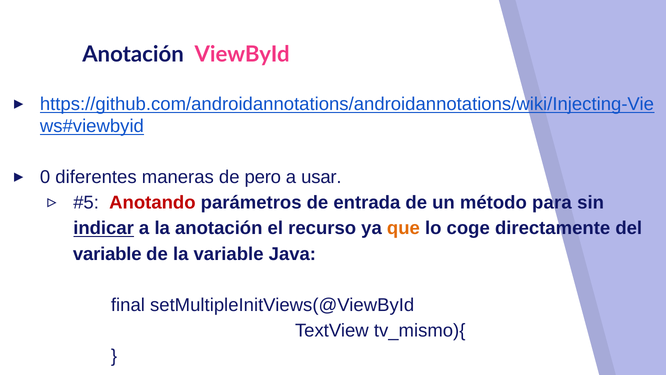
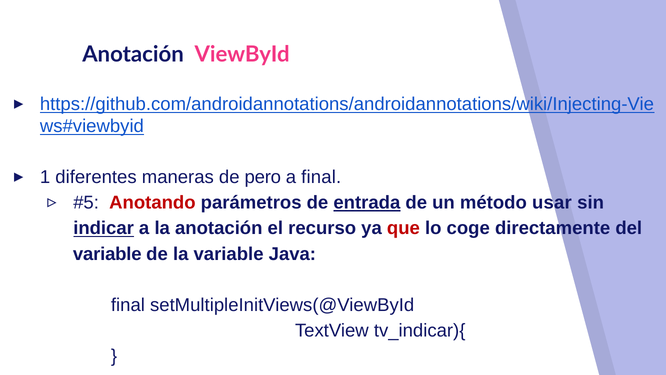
0: 0 -> 1 (45, 177)
a usar: usar -> final (321, 177)
entrada underline: none -> present (367, 203)
para: para -> usar (552, 203)
que colour: orange -> red (403, 228)
tv_mismo){: tv_mismo){ -> tv_indicar){ (420, 330)
